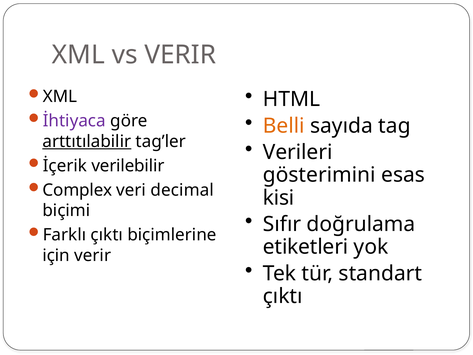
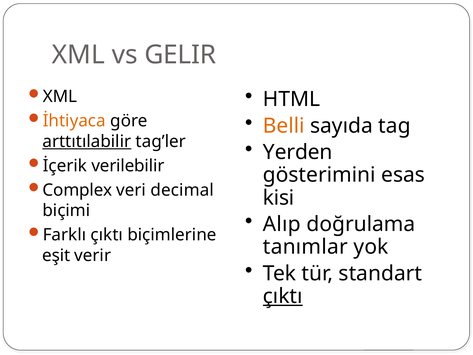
vs VERIR: VERIR -> GELIR (180, 55)
İhtiyaca colour: purple -> orange (74, 121)
Verileri: Verileri -> Yerden (298, 152)
Sıfır: Sıfır -> Alıp (282, 224)
etiketleri: etiketleri -> tanımlar (305, 247)
için: için -> eşit (56, 255)
çıktı underline: none -> present (283, 296)
